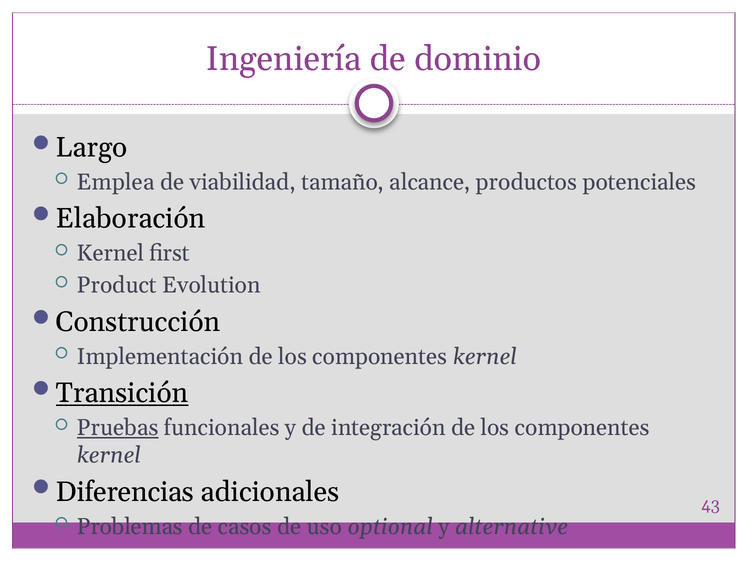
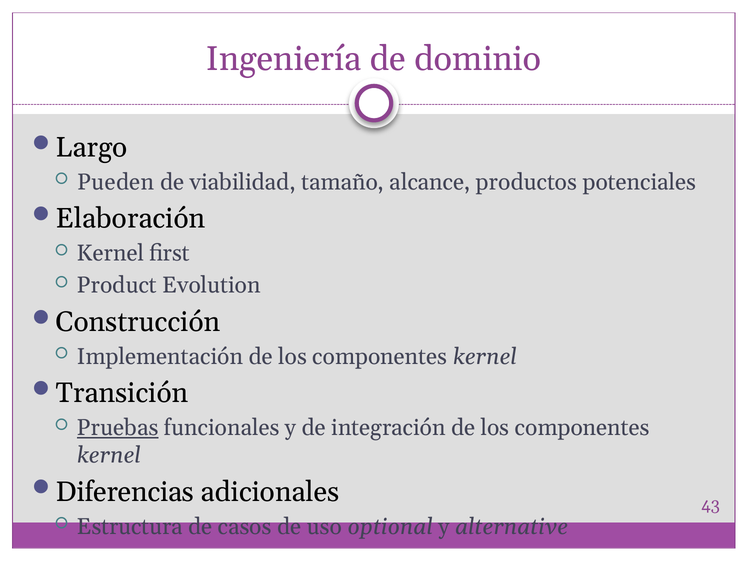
Emplea: Emplea -> Pueden (116, 182)
Transición underline: present -> none (122, 393)
Problemas: Problemas -> Estructura (130, 527)
